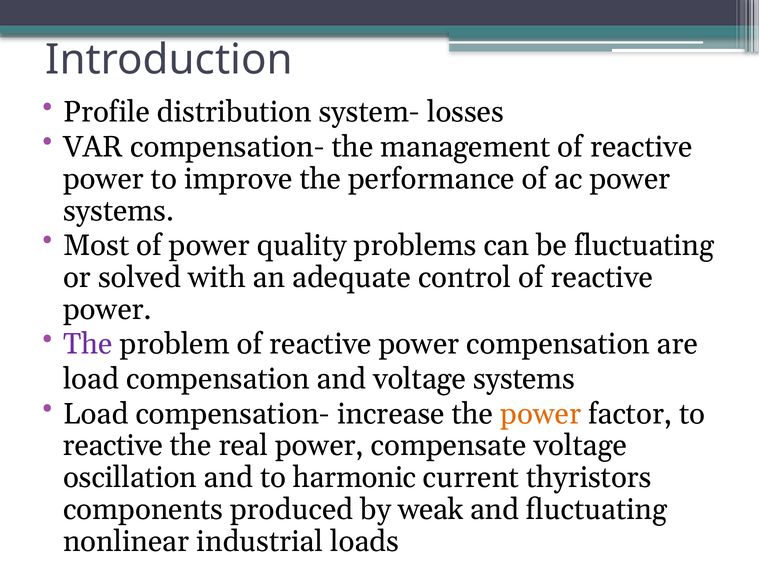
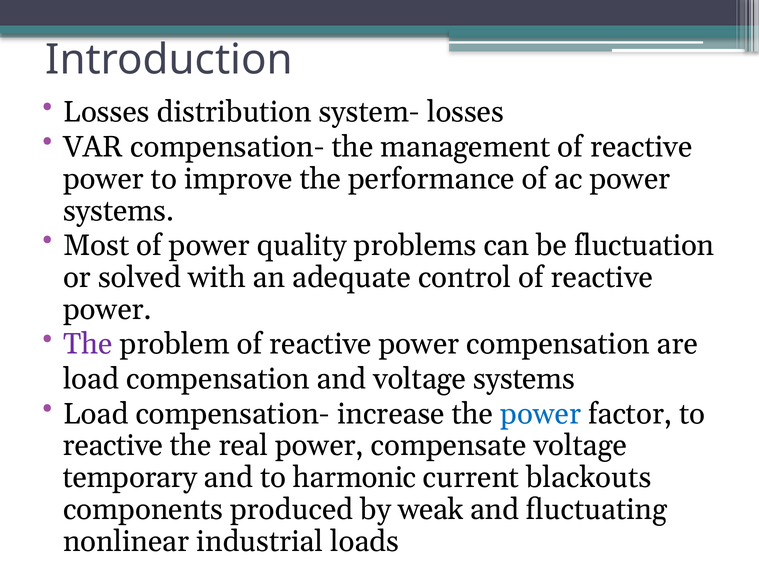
Profile: Profile -> Losses (106, 112)
be fluctuating: fluctuating -> fluctuation (644, 245)
power colour: orange -> blue (541, 413)
oscillation: oscillation -> temporary (130, 477)
thyristors: thyristors -> blackouts (589, 477)
